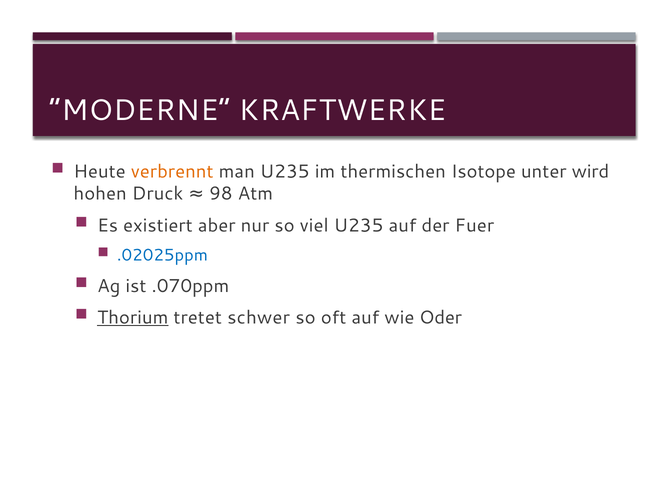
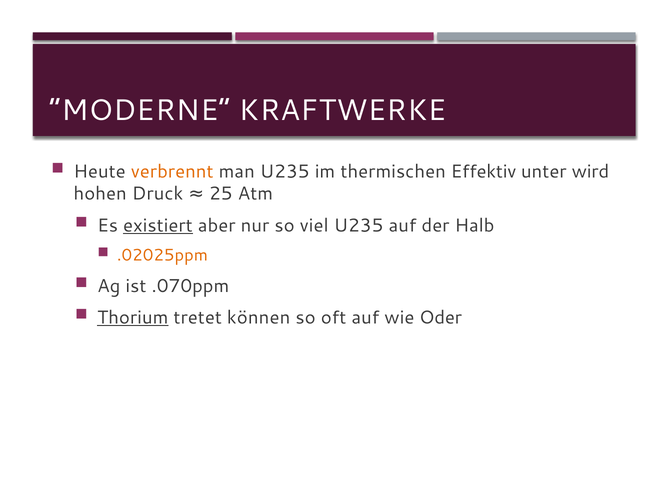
Isotope: Isotope -> Effektiv (483, 171)
98: 98 -> 25 (221, 194)
existiert underline: none -> present (158, 225)
Fuer: Fuer -> Halb (475, 225)
.02025ppm colour: blue -> orange (162, 255)
schwer: schwer -> können (259, 318)
